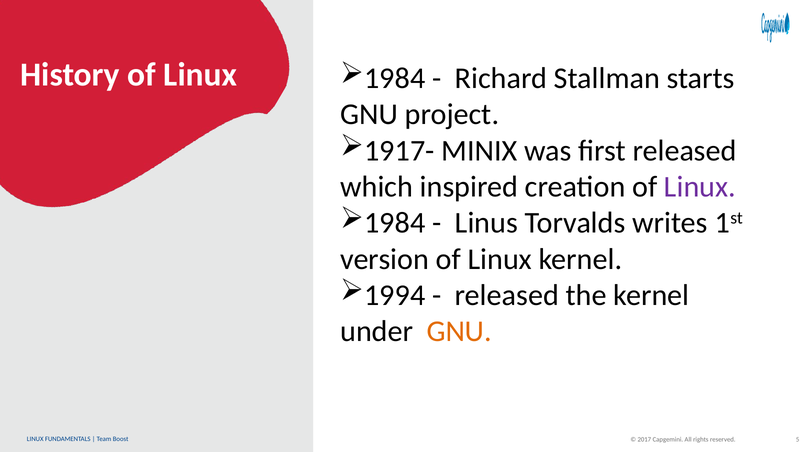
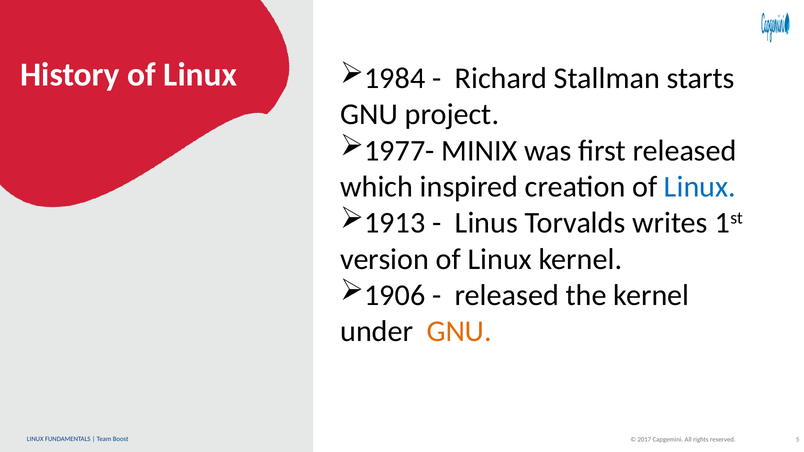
1917-: 1917- -> 1977- (399, 151)
Linux colour: purple -> blue (700, 187)
1984: 1984 -> 1913 (395, 223)
1994: 1994 -> 1906 (395, 295)
